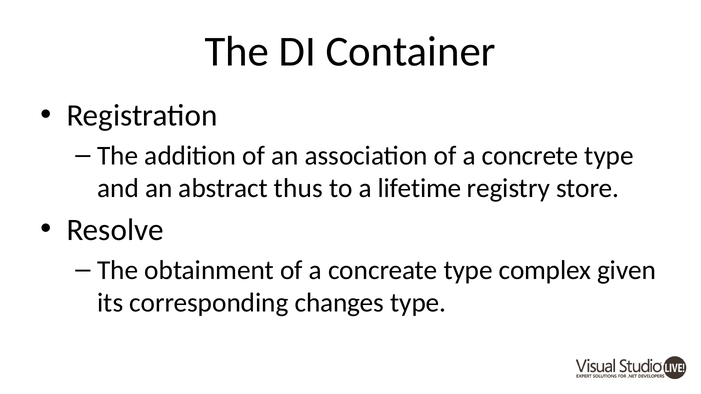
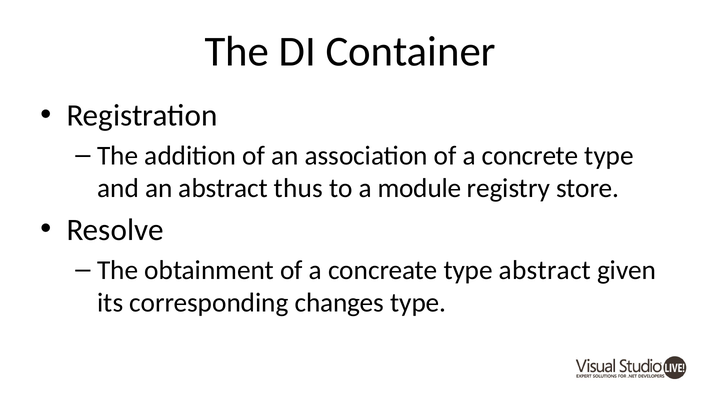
lifetime: lifetime -> module (419, 188)
type complex: complex -> abstract (545, 270)
